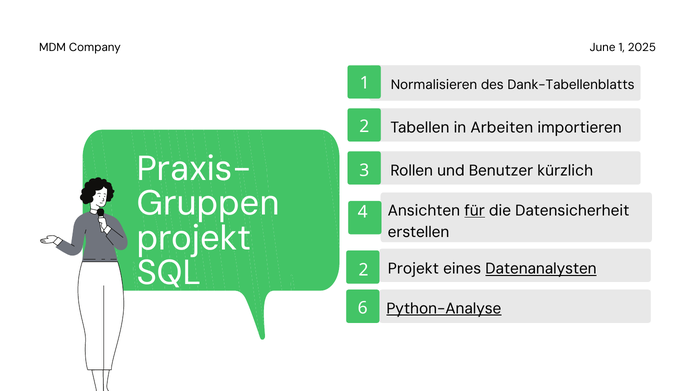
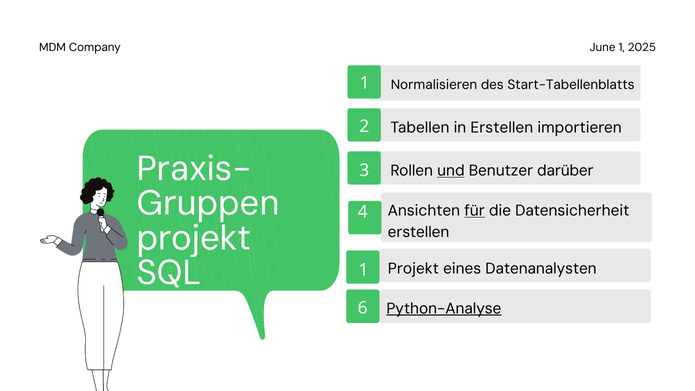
Dank-Tabellenblatts: Dank-Tabellenblatts -> Start-Tabellenblatts (571, 85)
in Arbeiten: Arbeiten -> Erstellen (502, 127)
und underline: none -> present (451, 171)
kürzlich: kürzlich -> darüber (565, 171)
SQL 2: 2 -> 1 (364, 270)
Datenanalysten underline: present -> none (541, 269)
